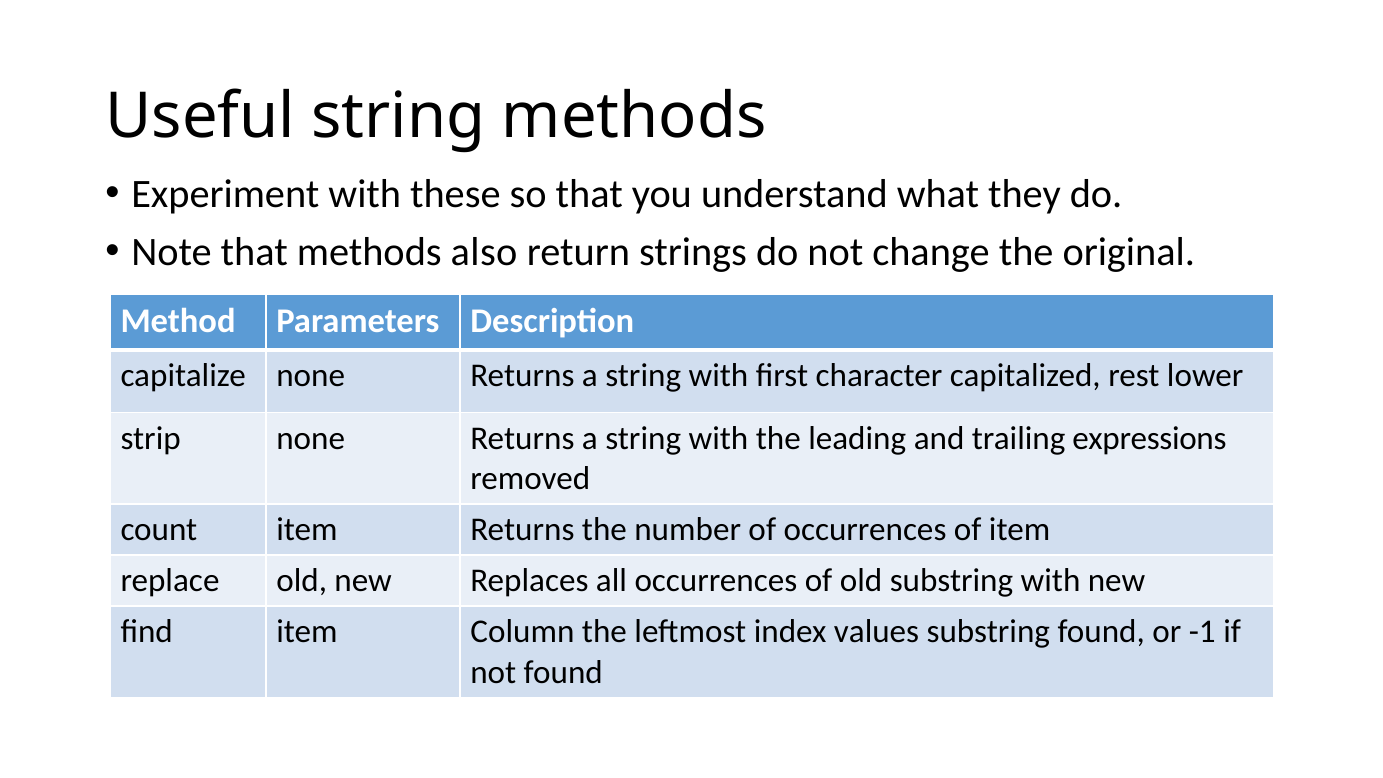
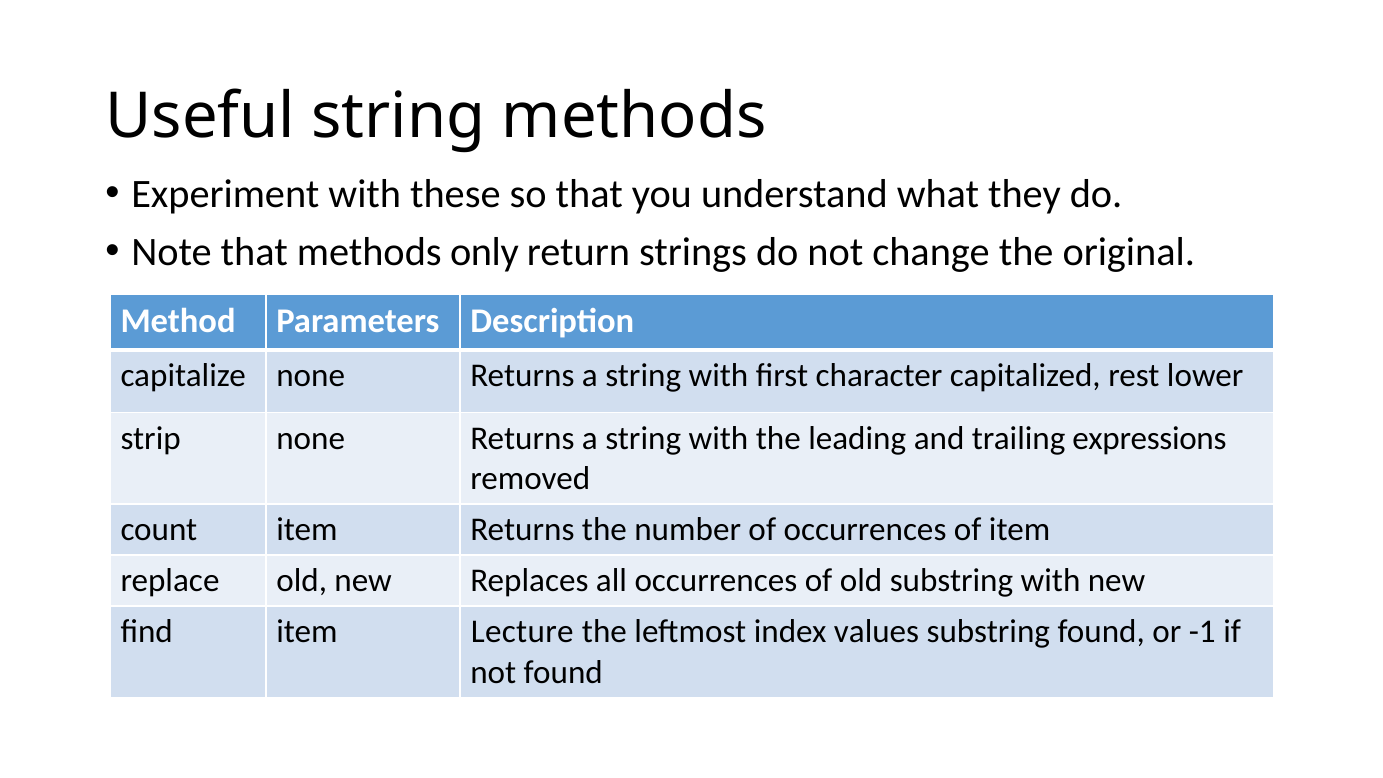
also: also -> only (484, 252)
Column: Column -> Lecture (522, 632)
